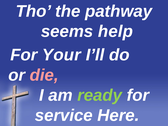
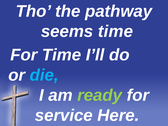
seems help: help -> time (115, 31)
For Your: Your -> Time (62, 55)
die colour: pink -> light blue (44, 75)
